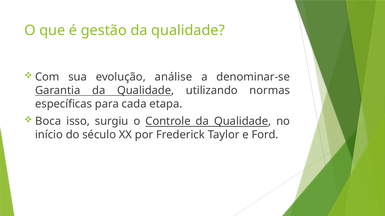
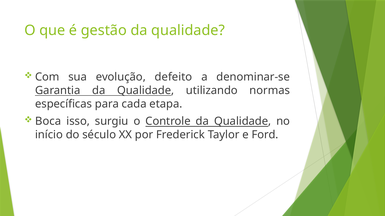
análise: análise -> defeito (173, 77)
